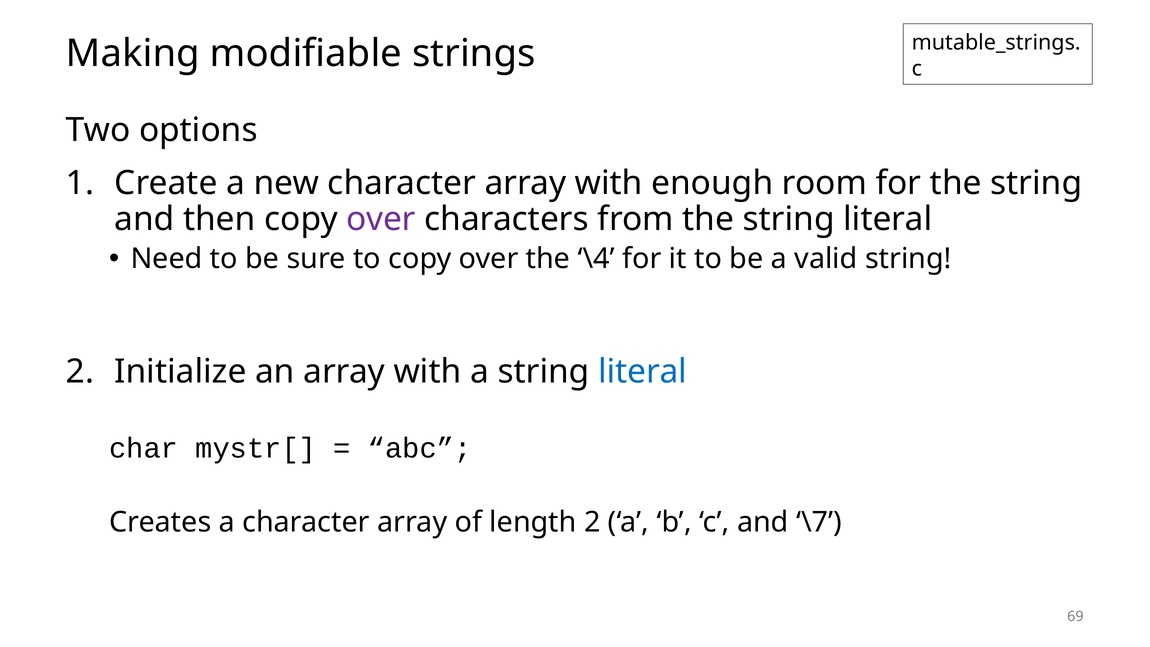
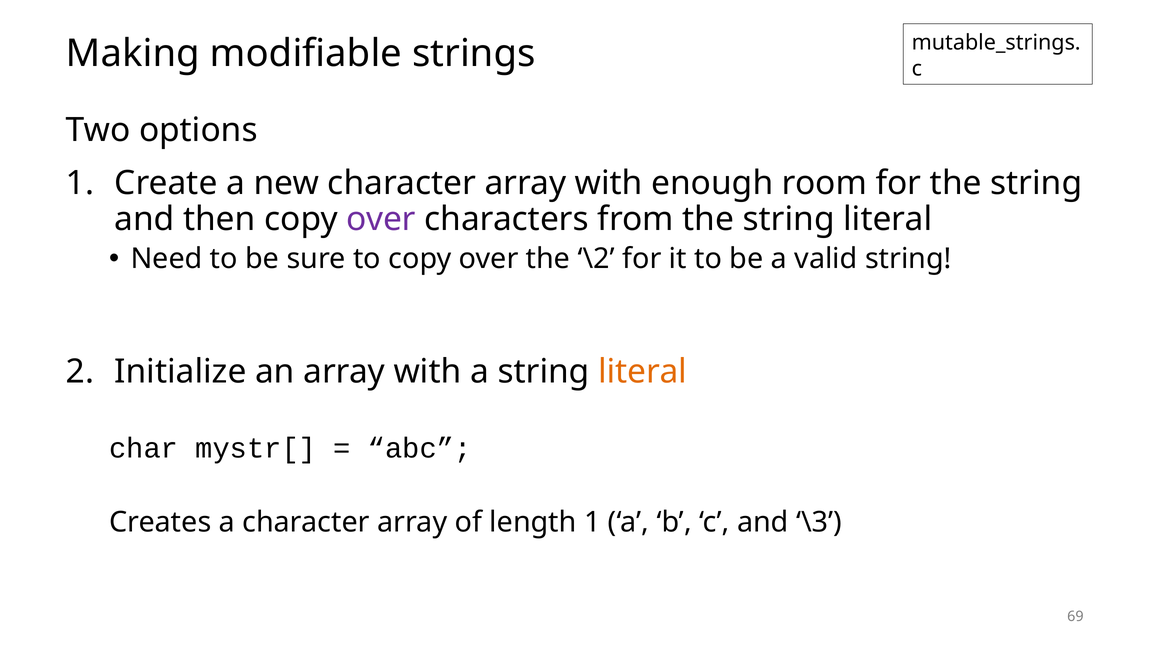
\4: \4 -> \2 (596, 259)
literal colour: blue -> orange (643, 371)
length 2: 2 -> 1 (592, 522)
\7: \7 -> \3 (819, 522)
